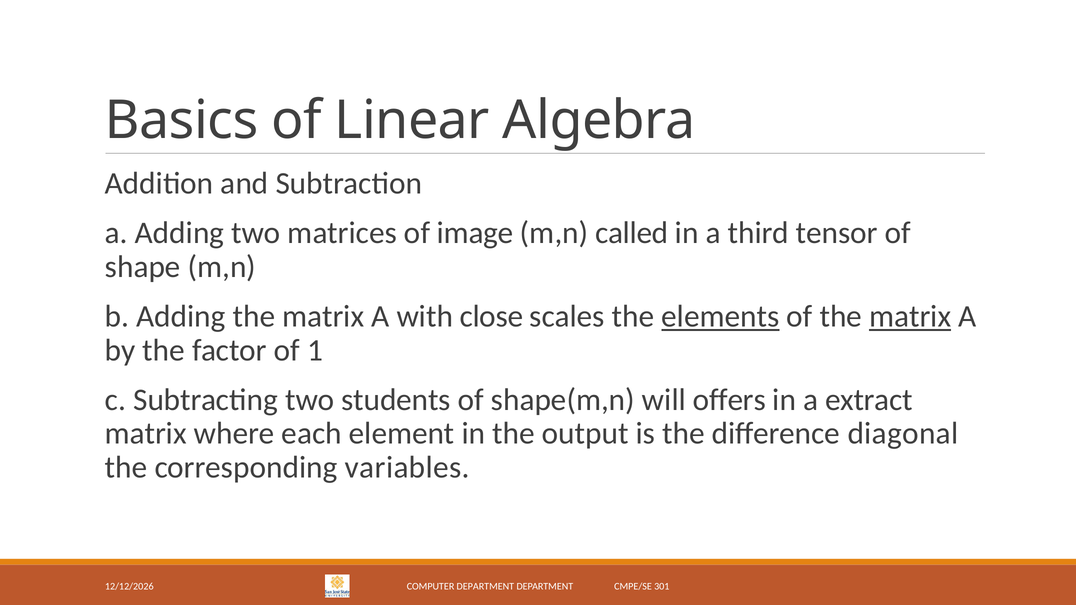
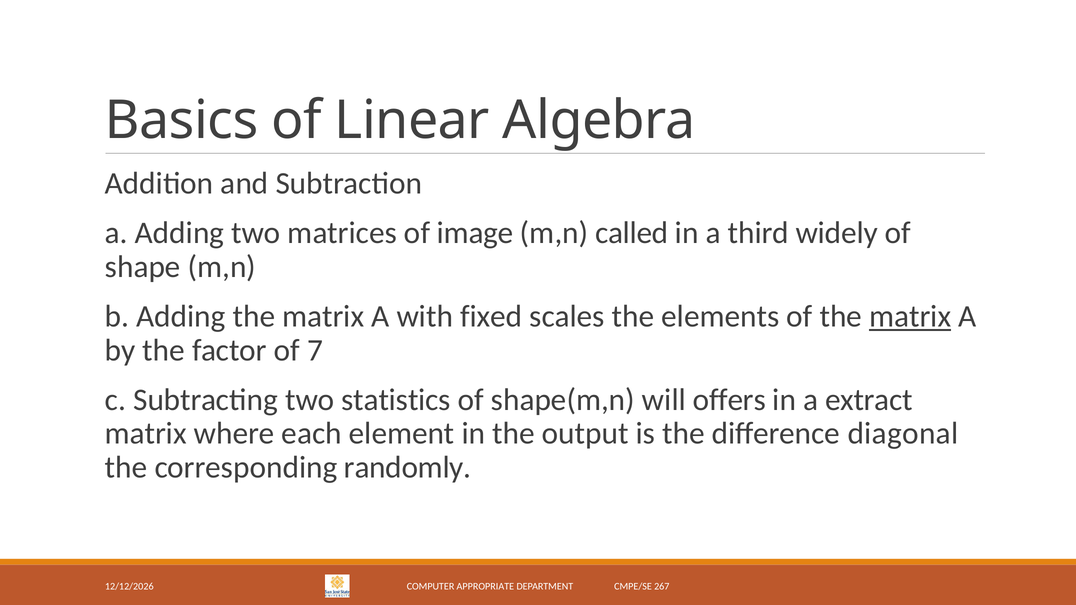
tensor: tensor -> widely (837, 233)
close: close -> fixed (491, 317)
elements underline: present -> none (720, 317)
1: 1 -> 7 (315, 350)
students: students -> statistics (396, 400)
variables: variables -> randomly (408, 468)
COMPUTER DEPARTMENT: DEPARTMENT -> APPROPRIATE (485, 587)
301: 301 -> 267 (662, 587)
